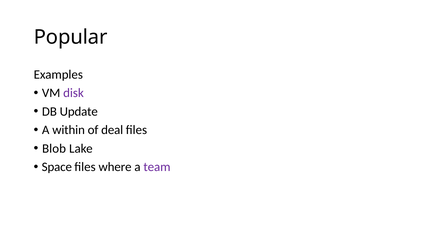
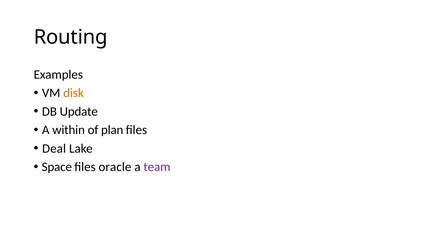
Popular: Popular -> Routing (71, 37)
disk colour: purple -> orange (73, 93)
deal: deal -> plan (112, 130)
Blob: Blob -> Deal (54, 149)
where: where -> oracle (115, 167)
